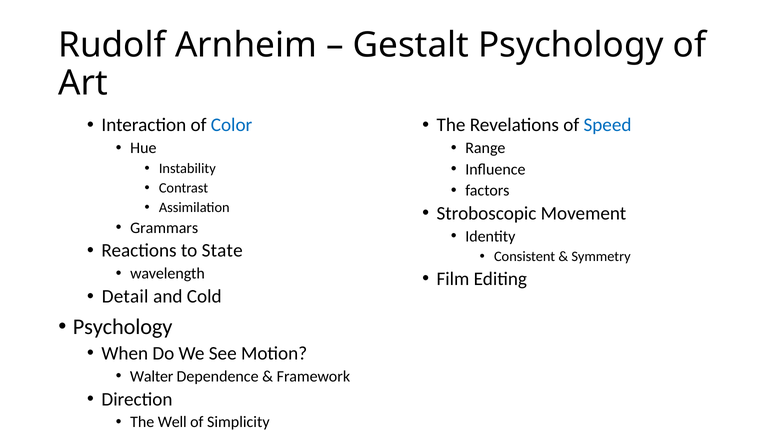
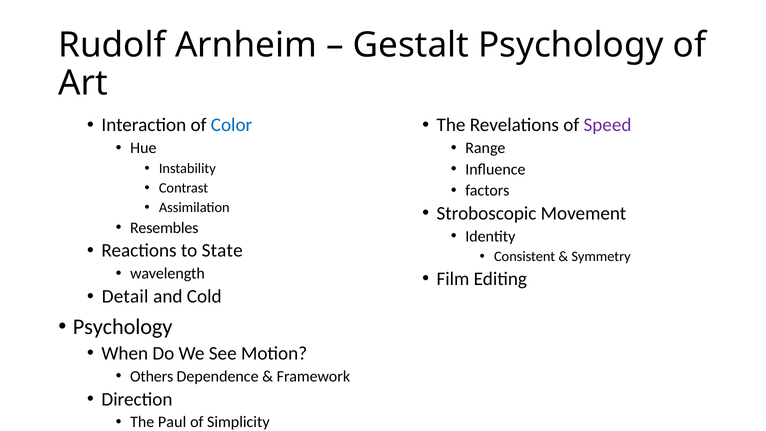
Speed colour: blue -> purple (607, 125)
Grammars: Grammars -> Resembles (164, 228)
Walter: Walter -> Others (152, 376)
Well: Well -> Paul (172, 422)
